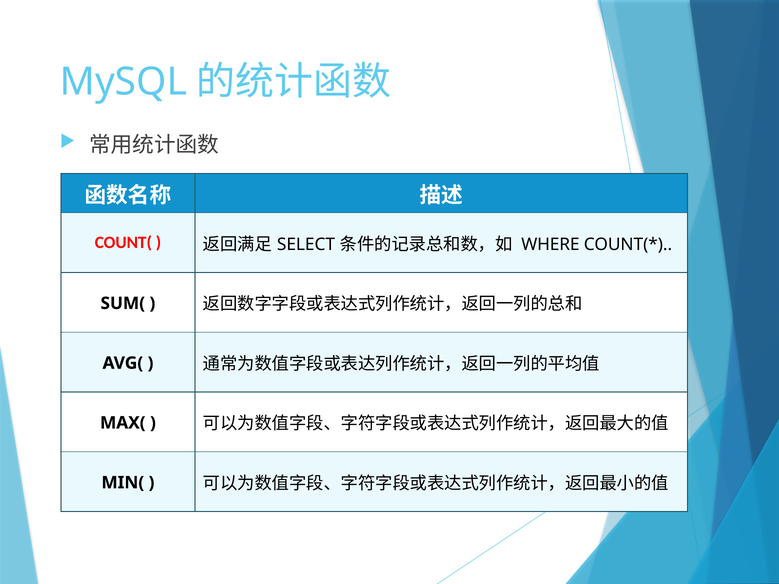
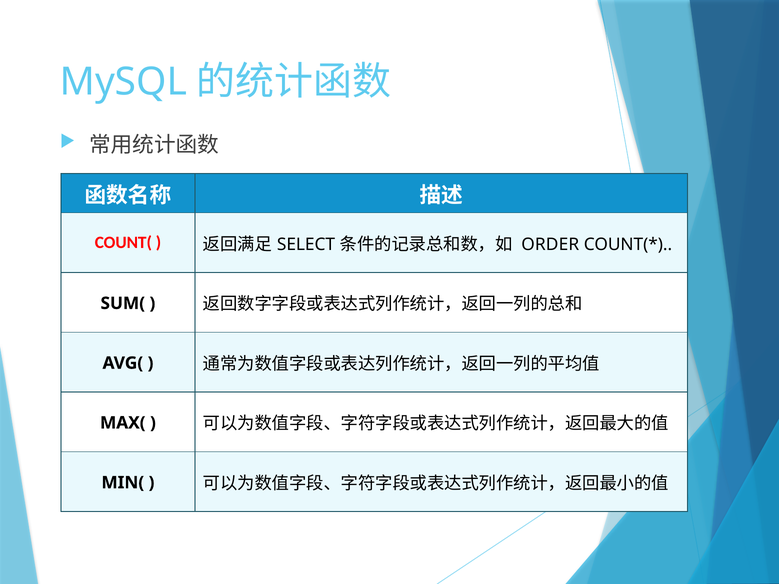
WHERE: WHERE -> ORDER (550, 244)
